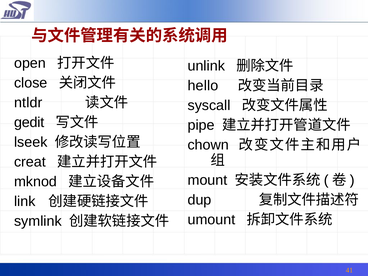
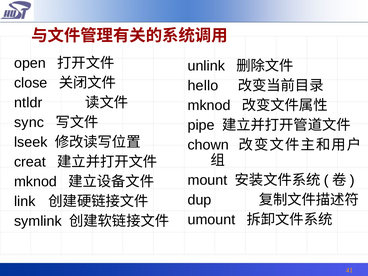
syscall: syscall -> mknod (209, 105)
gedit: gedit -> sync (29, 122)
